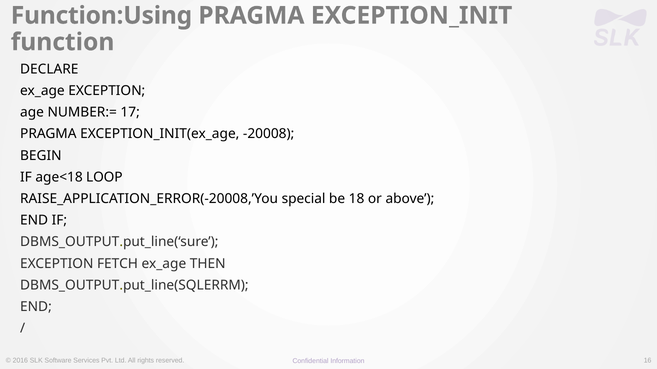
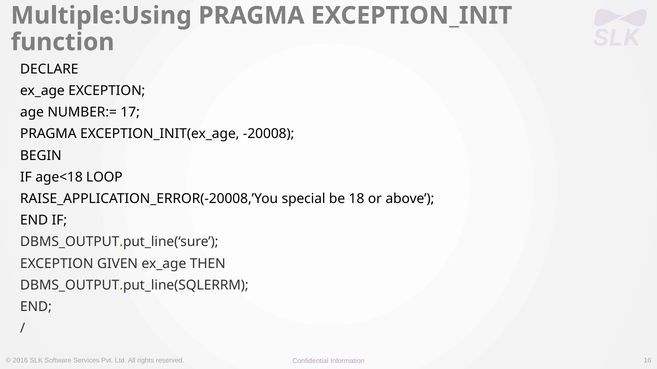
Function:Using: Function:Using -> Multiple:Using (101, 16)
FETCH: FETCH -> GIVEN (117, 264)
